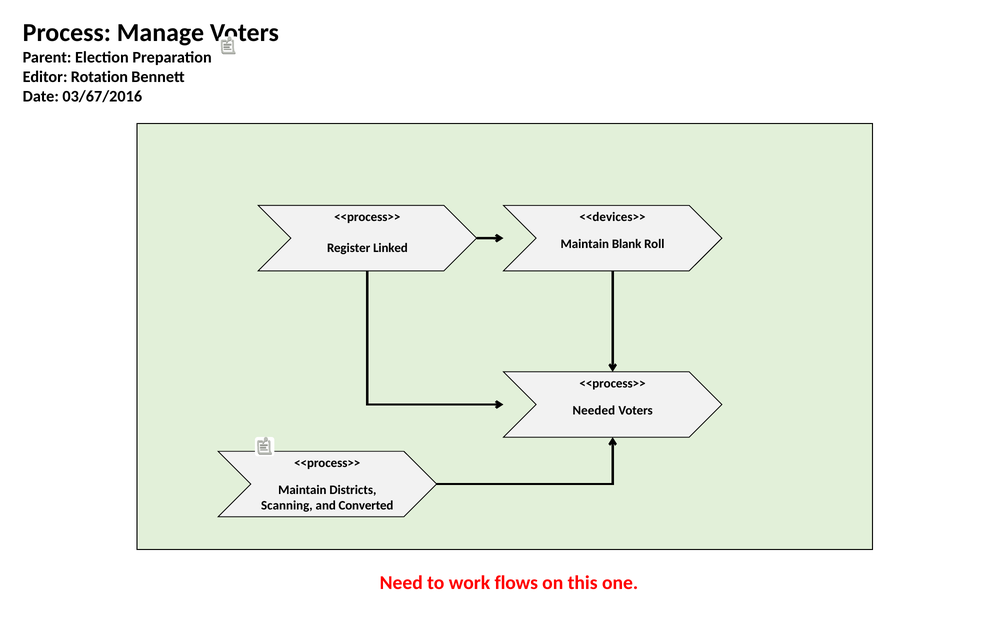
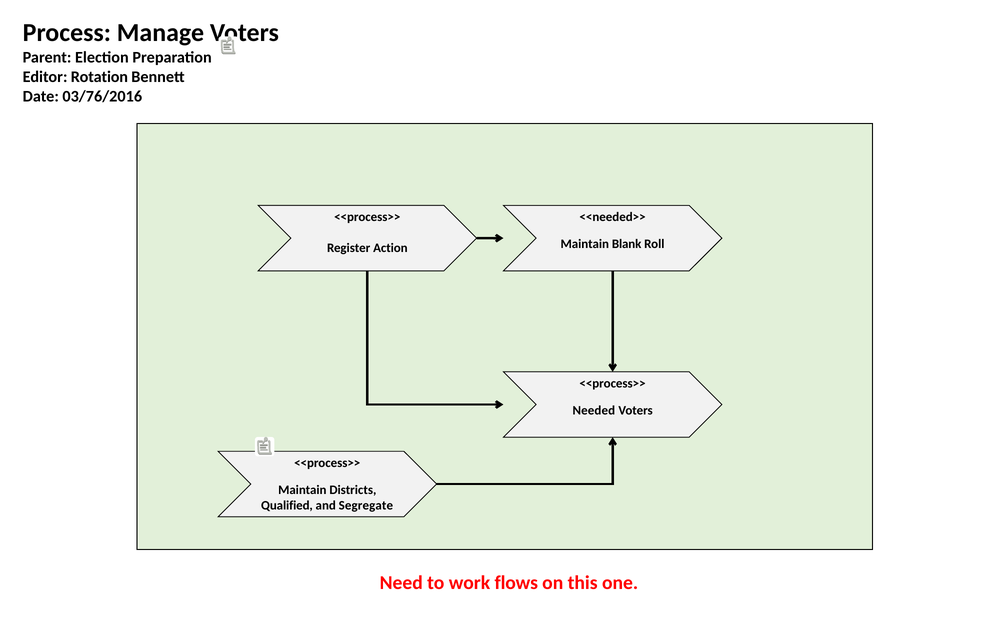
03/67/2016: 03/67/2016 -> 03/76/2016 (102, 96)
<<devices>>: <<devices>> -> <<needed>> (613, 217)
Linked: Linked -> Action (390, 248)
Scanning: Scanning -> Qualified (287, 506)
Converted: Converted -> Segregate (366, 506)
